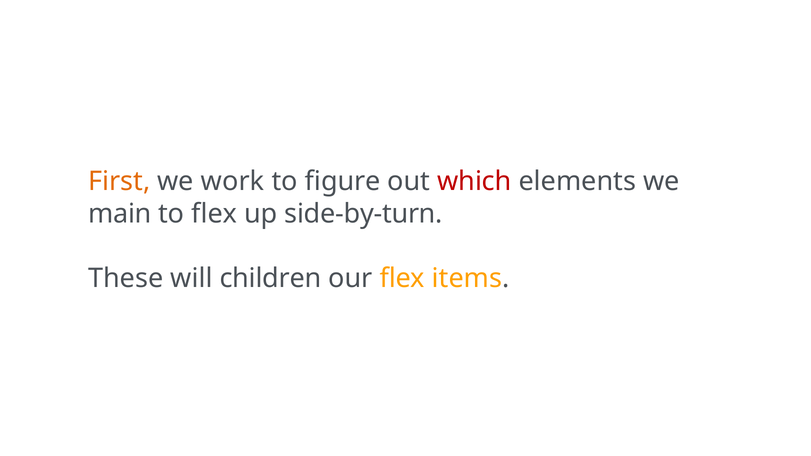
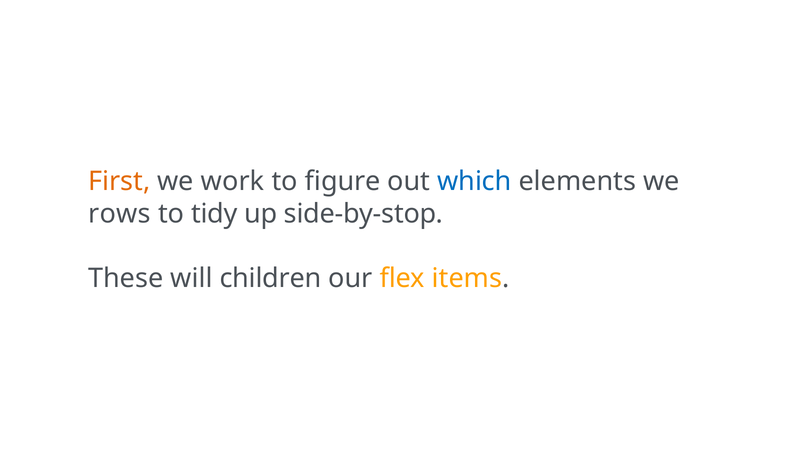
which colour: red -> blue (474, 181)
main: main -> rows (120, 214)
to flex: flex -> tidy (214, 214)
side-by-turn: side-by-turn -> side-by-stop (364, 214)
